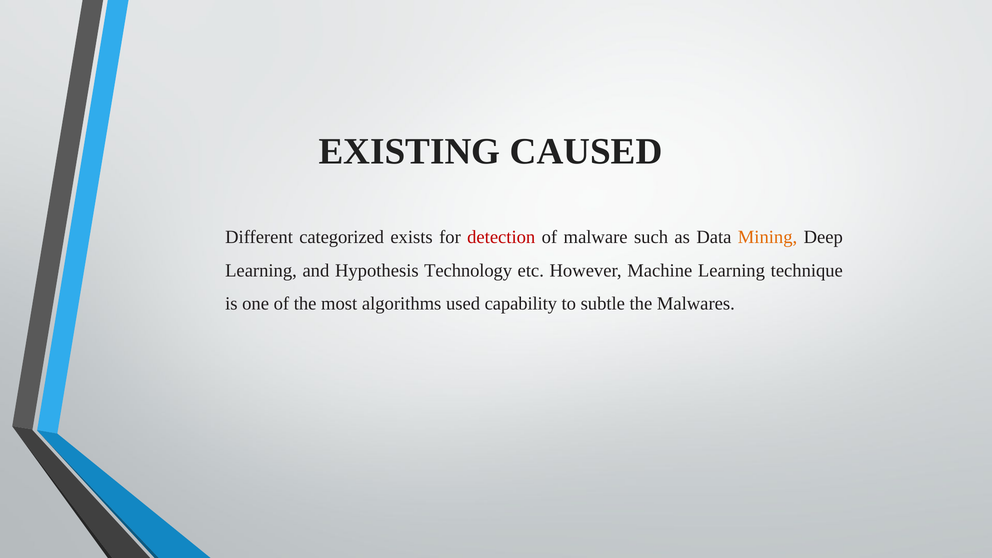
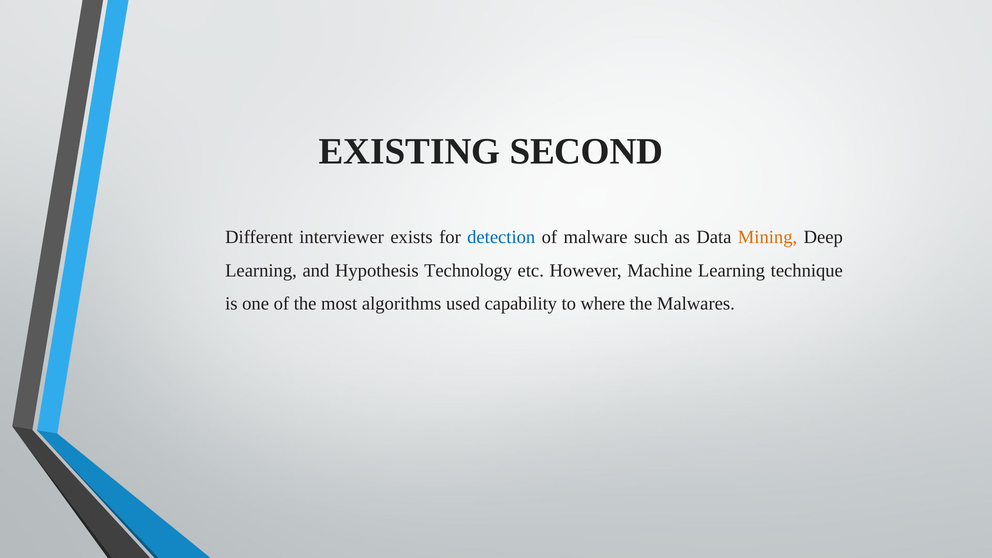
CAUSED: CAUSED -> SECOND (586, 152)
categorized: categorized -> interviewer (342, 237)
detection colour: red -> blue (501, 237)
subtle: subtle -> where (603, 304)
